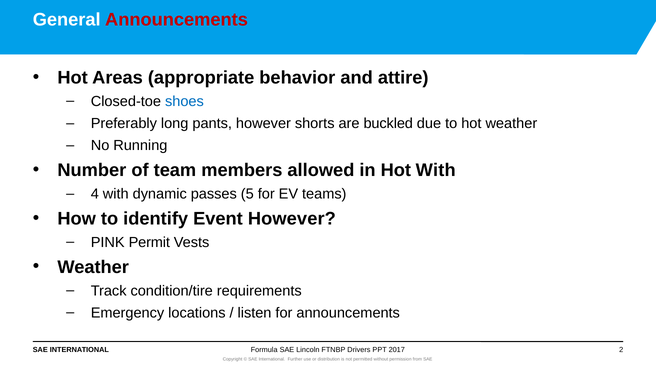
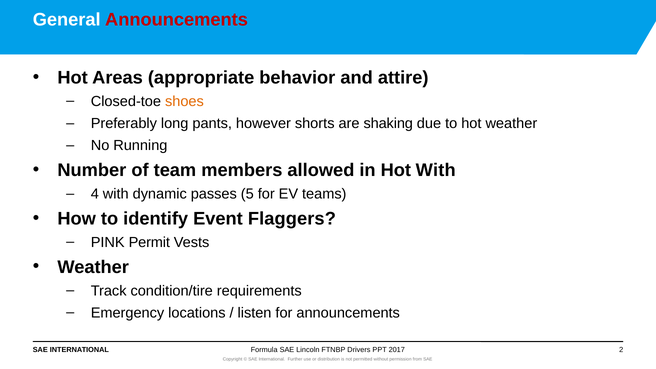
shoes colour: blue -> orange (184, 102)
buckled: buckled -> shaking (388, 124)
Event However: However -> Flaggers (292, 219)
